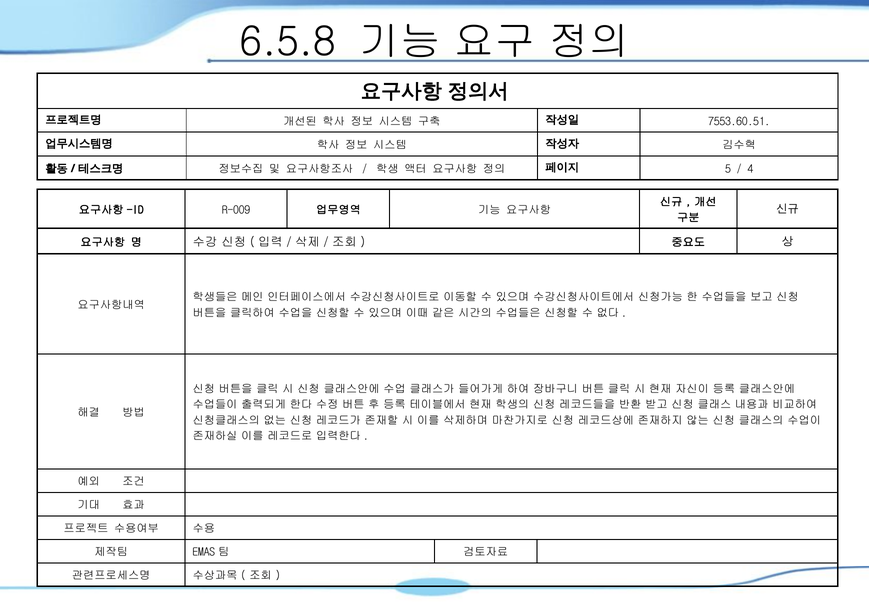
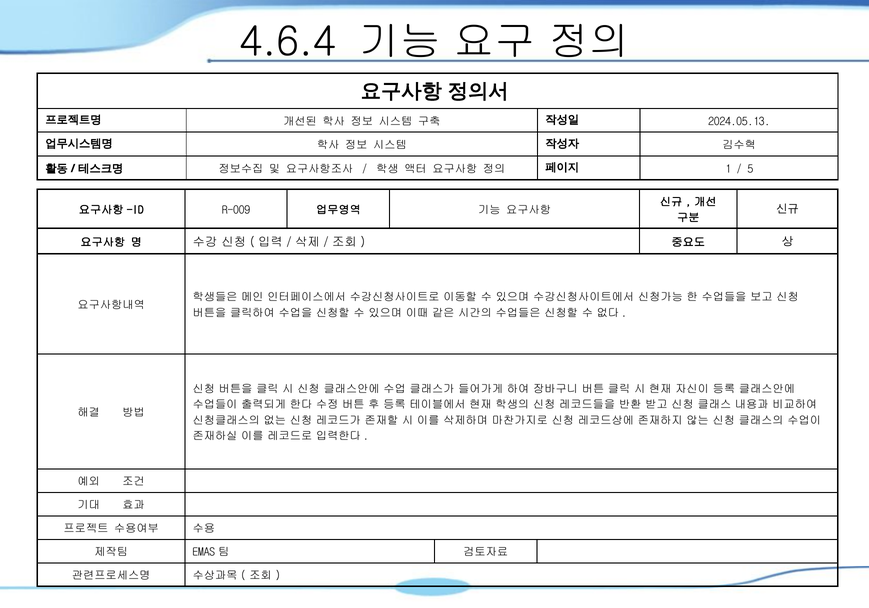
6.5.8: 6.5.8 -> 4.6.4 (288, 42)
7553.60.51: 7553.60.51 -> 2024.05.13 (739, 121)
5: 5 -> 1 (728, 169)
4: 4 -> 5 (750, 169)
